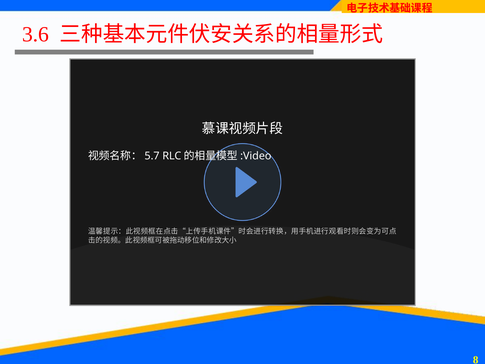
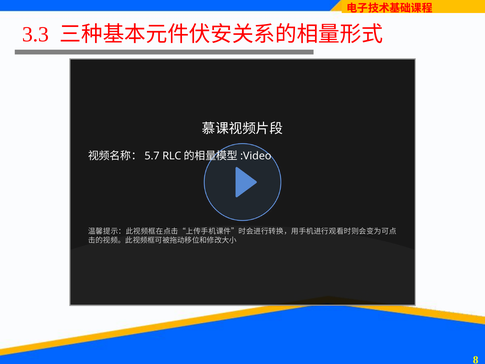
3.6: 3.6 -> 3.3 (36, 34)
